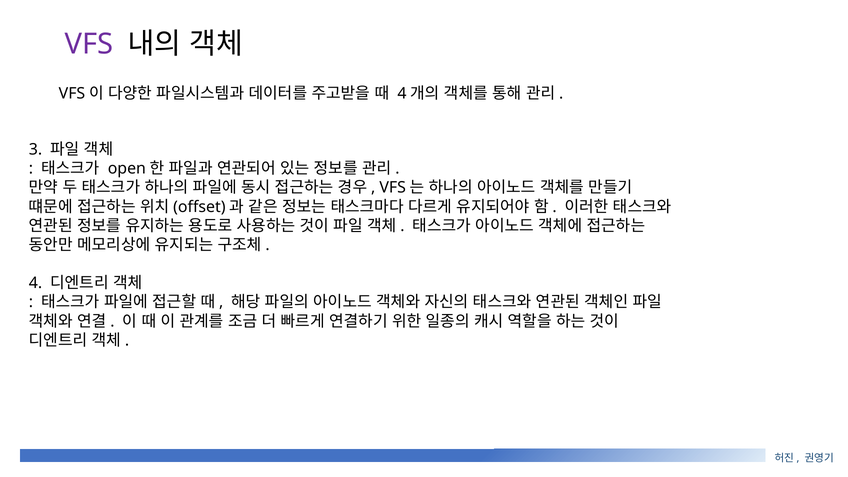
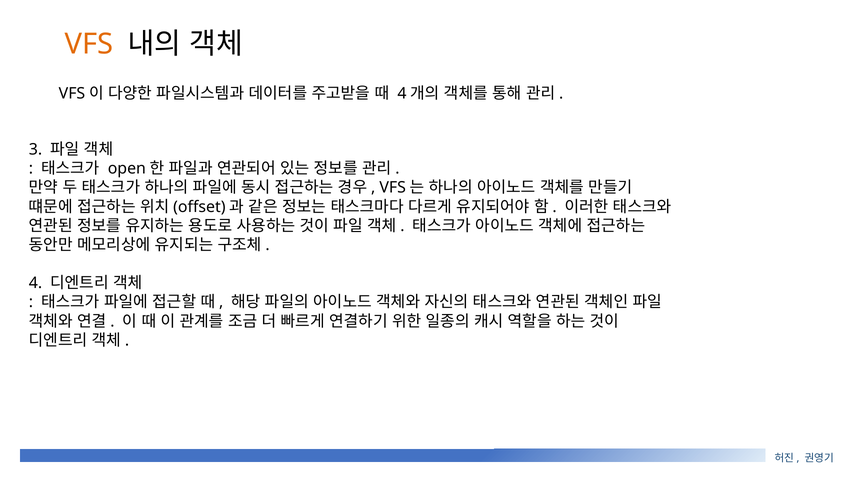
VFS colour: purple -> orange (89, 44)
